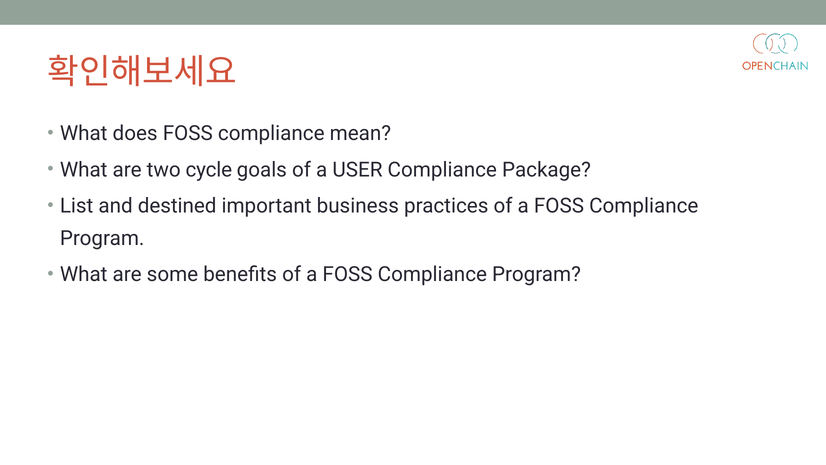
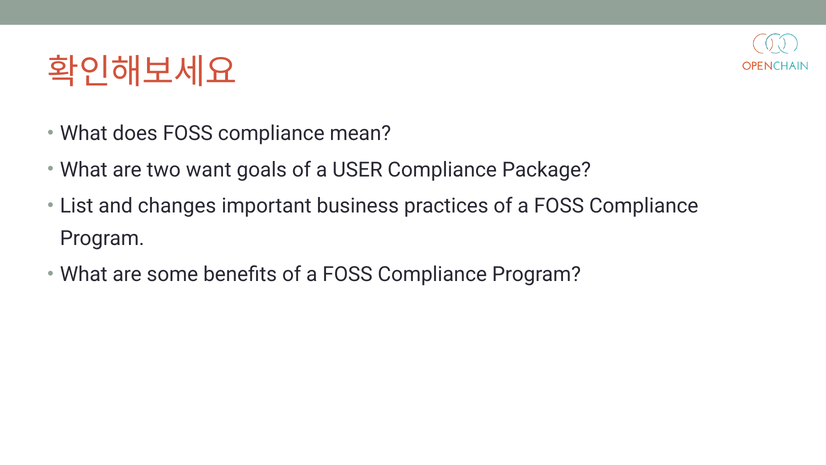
cycle: cycle -> want (209, 170)
destined: destined -> changes (177, 206)
